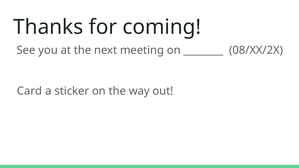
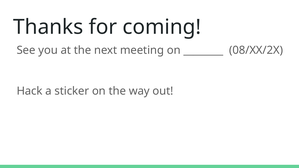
Card: Card -> Hack (30, 91)
